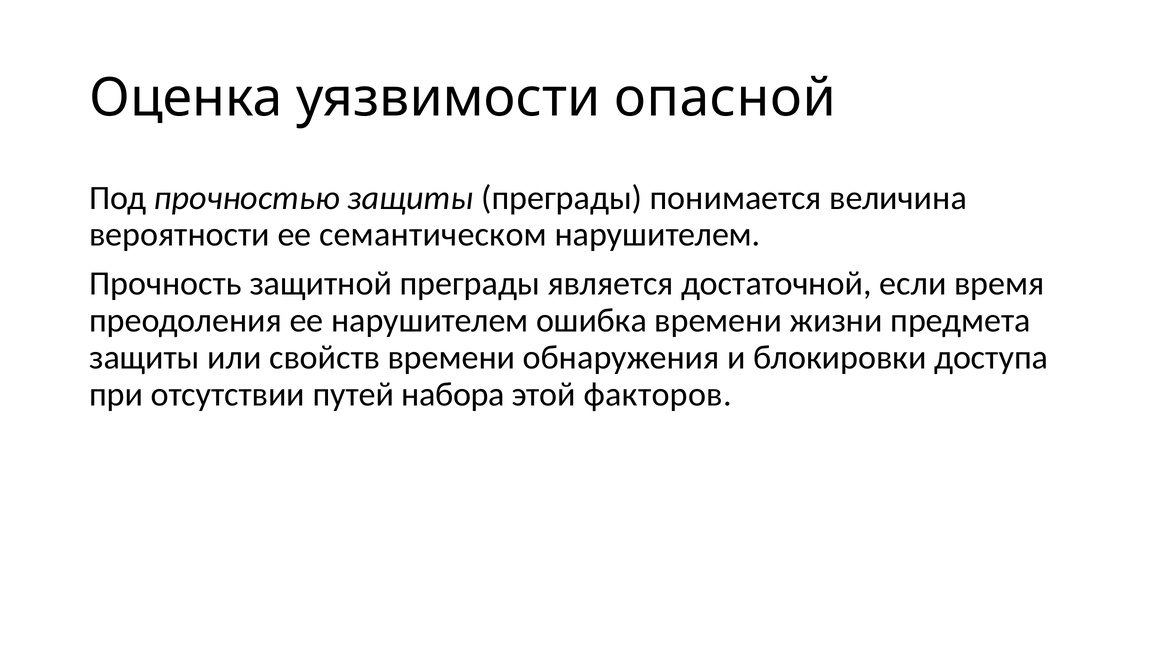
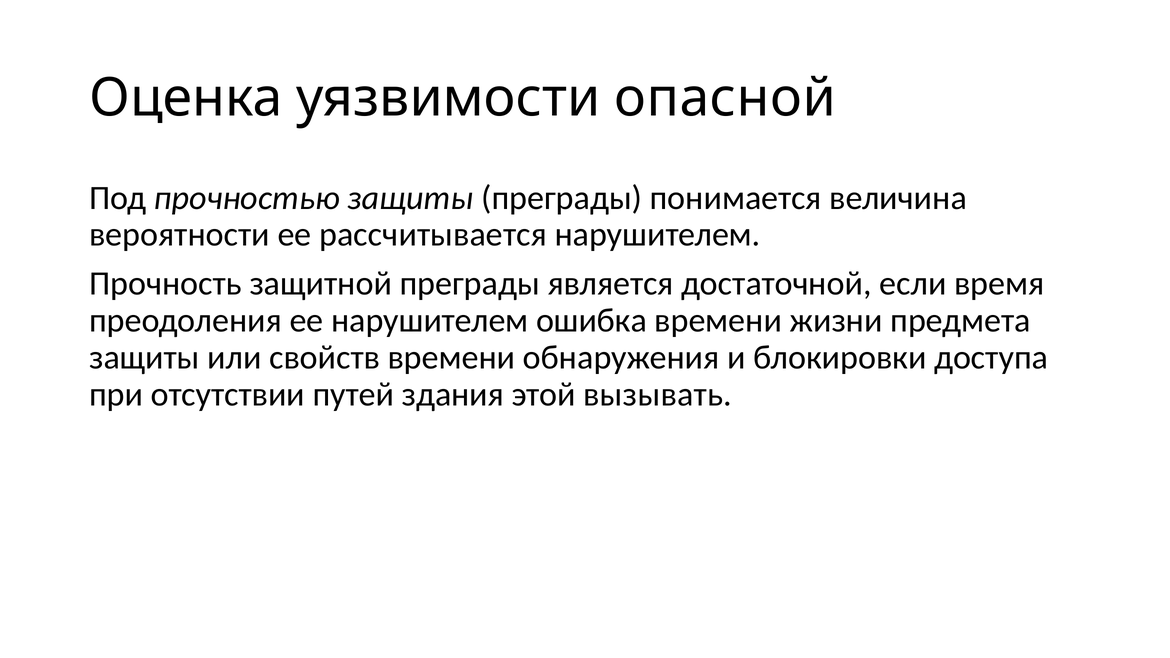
семантическом: семантическом -> рассчитывается (433, 235)
набора: набора -> здания (453, 394)
факторов: факторов -> вызывать (658, 394)
